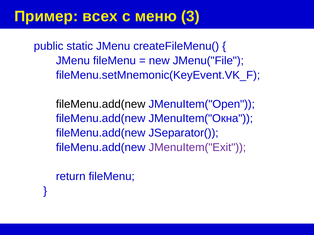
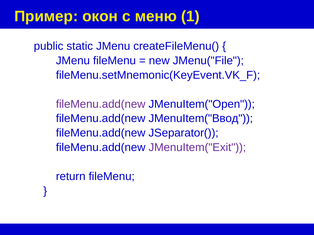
всех: всех -> окон (100, 16)
3: 3 -> 1 (190, 16)
fileMenu.add(new colour: black -> purple (101, 104)
JMenuItem("Окна: JMenuItem("Окна -> JMenuItem("Ввод (201, 119)
